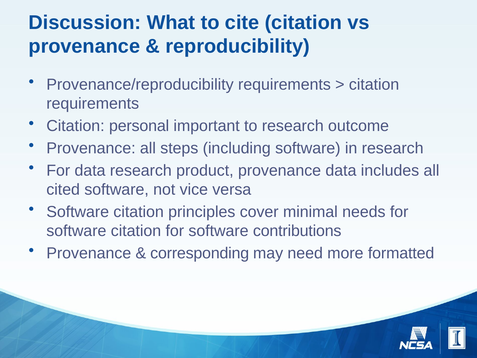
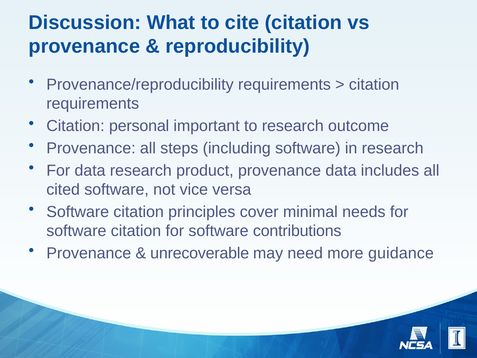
corresponding: corresponding -> unrecoverable (200, 253)
formatted: formatted -> guidance (401, 253)
